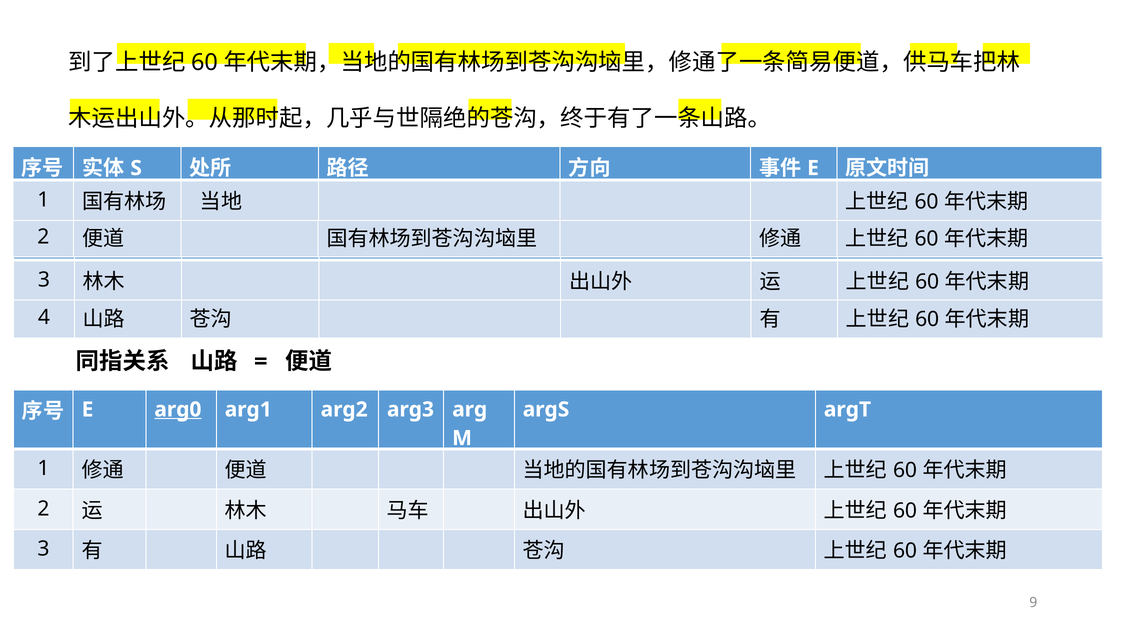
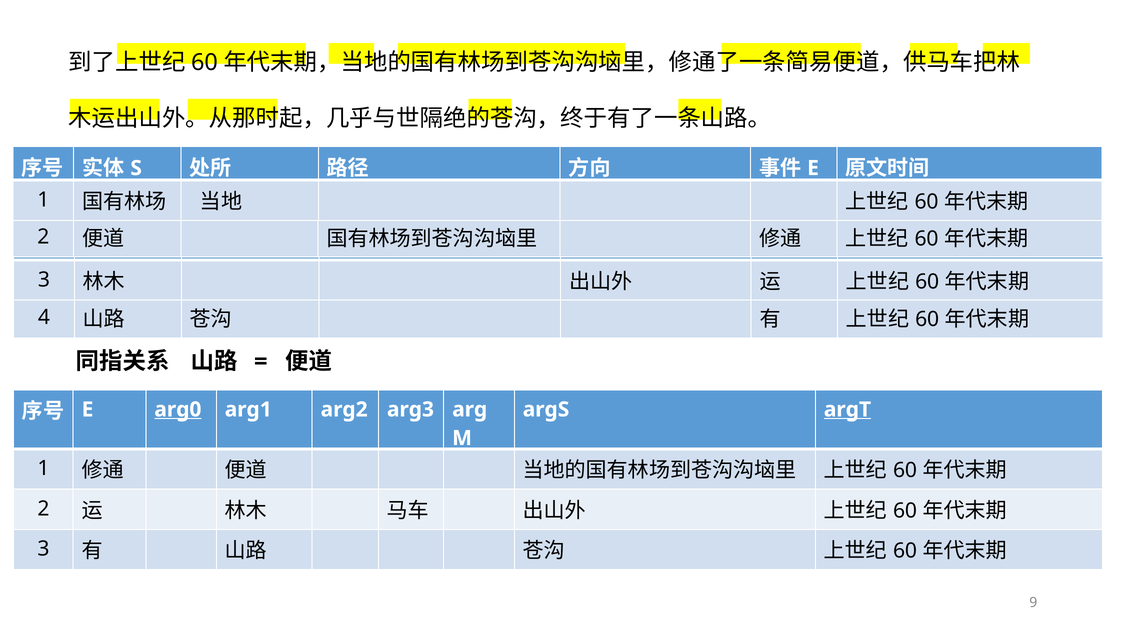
argT underline: none -> present (847, 409)
